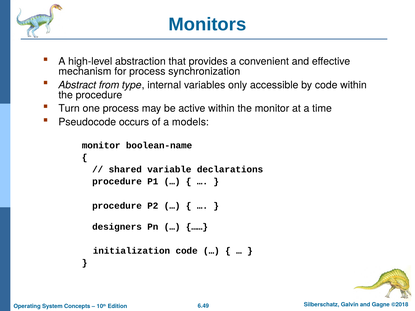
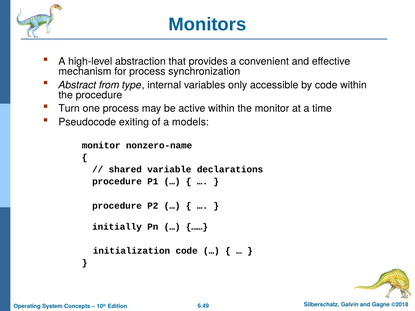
occurs: occurs -> exiting (134, 122)
boolean-name: boolean-name -> nonzero-name (159, 145)
designers: designers -> initially (117, 227)
